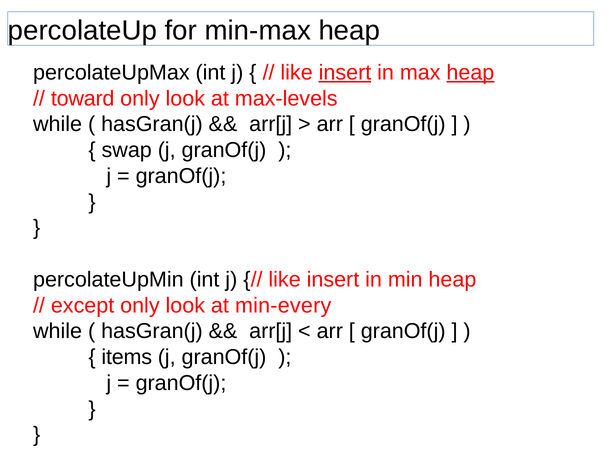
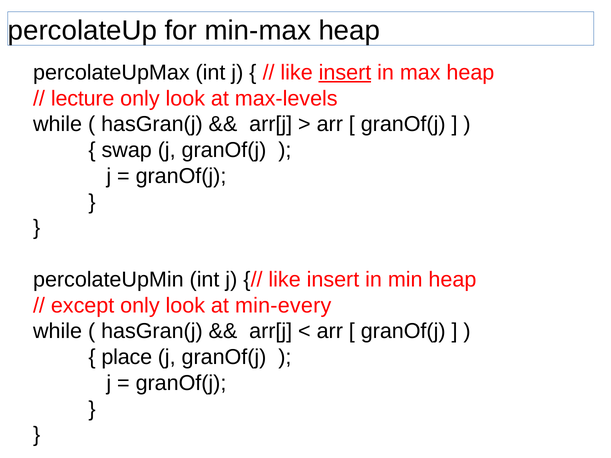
heap underline: present -> none (470, 73)
toward: toward -> lecture (83, 98)
items: items -> place (127, 357)
